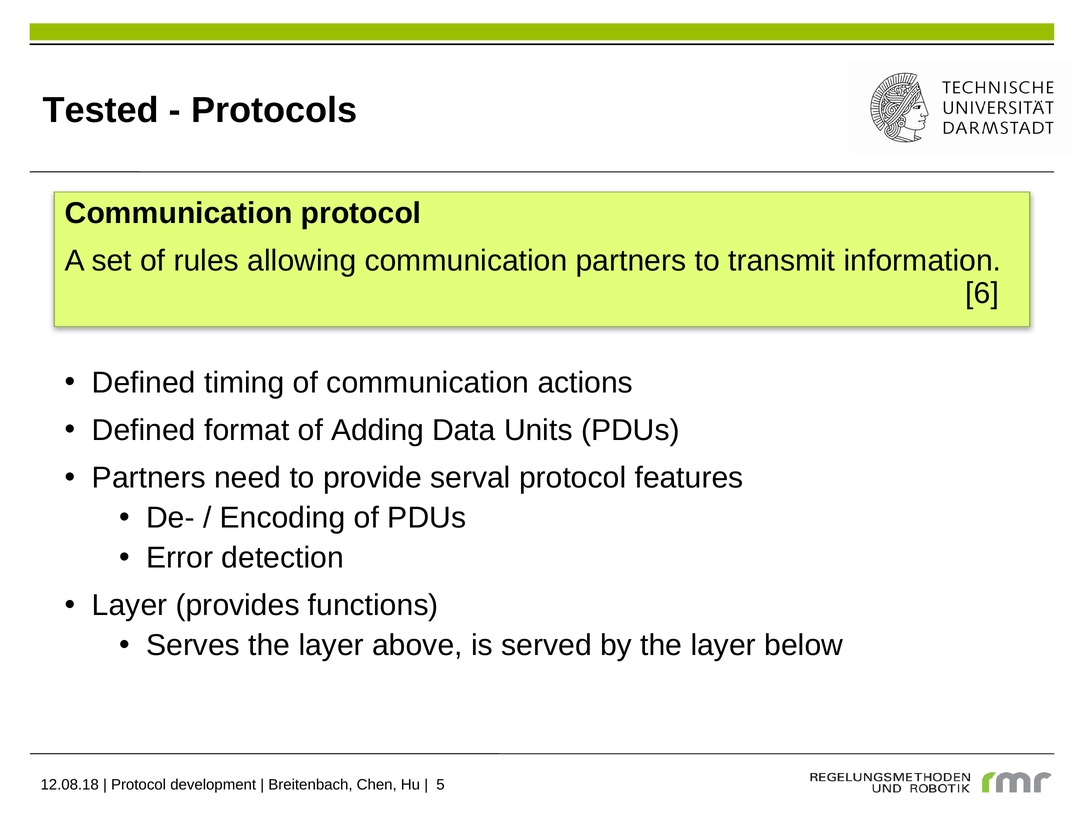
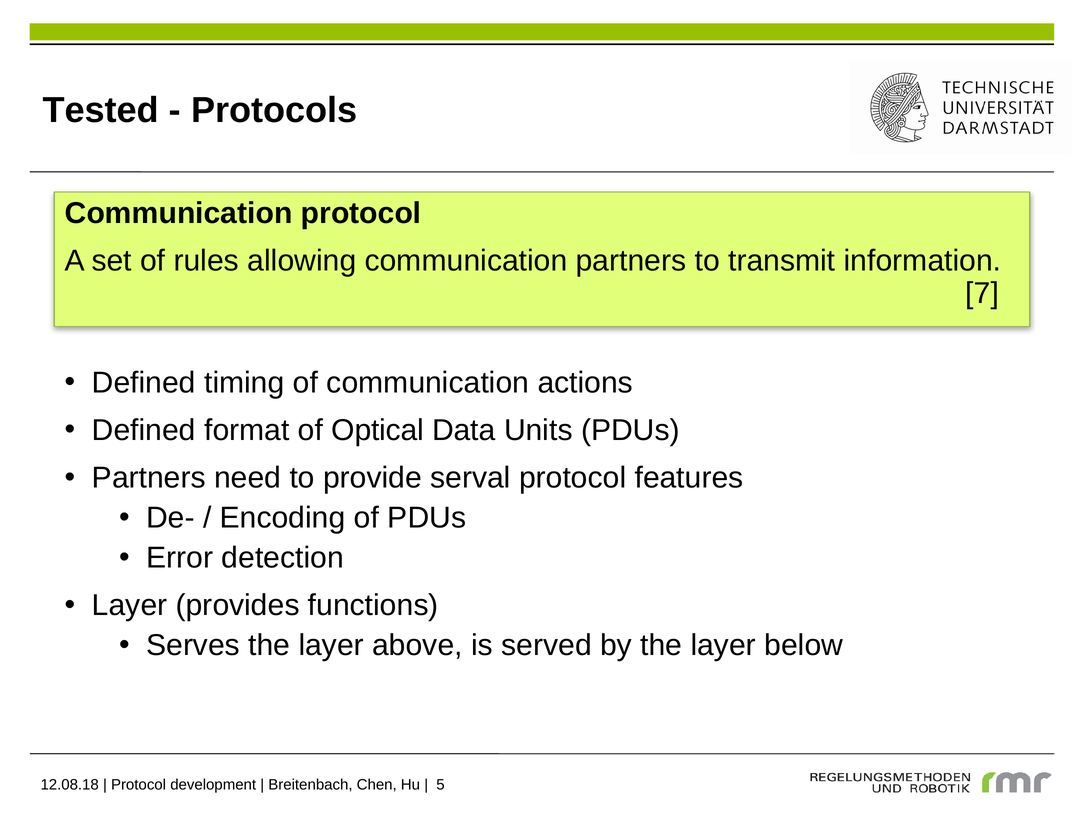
6: 6 -> 7 (982, 294)
Adding: Adding -> Optical (378, 430)
